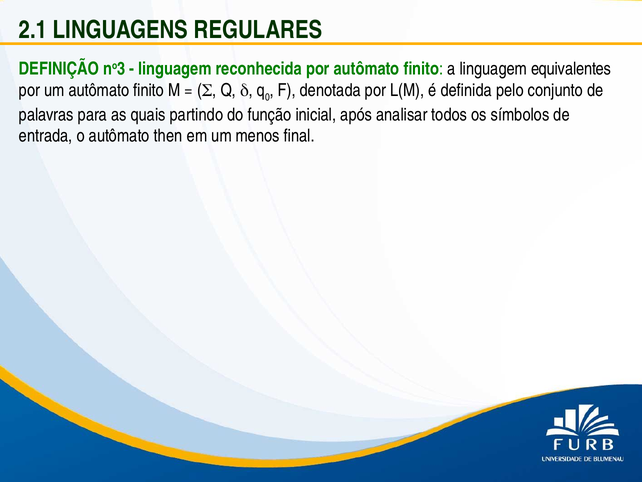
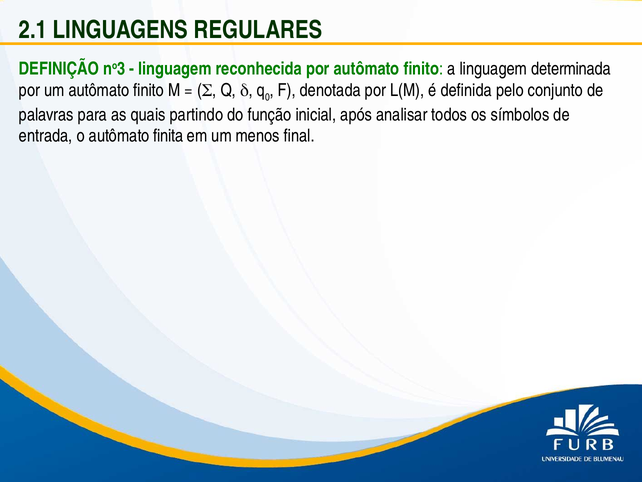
equivalentes: equivalentes -> determinada (571, 69)
then: then -> finita (168, 136)
